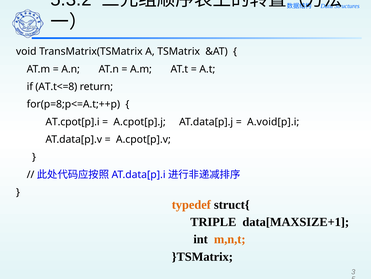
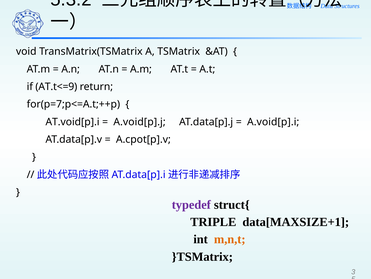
AT.t<=8: AT.t<=8 -> AT.t<=9 (56, 86)
for(p=8;p<=A.t;++p: for(p=8;p<=A.t;++p -> for(p=7;p<=A.t;++p (73, 104)
AT.cpot[p].i: AT.cpot[p].i -> AT.void[p].i (72, 122)
A.cpot[p].j: A.cpot[p].j -> A.void[p].j (140, 122)
typedef colour: orange -> purple (191, 204)
